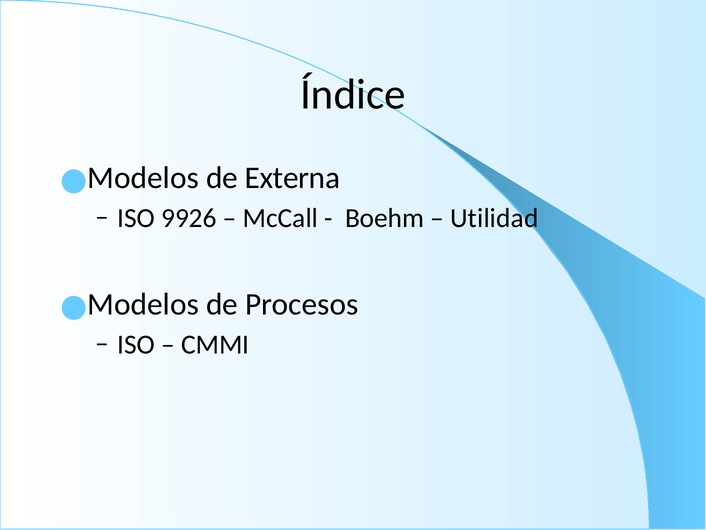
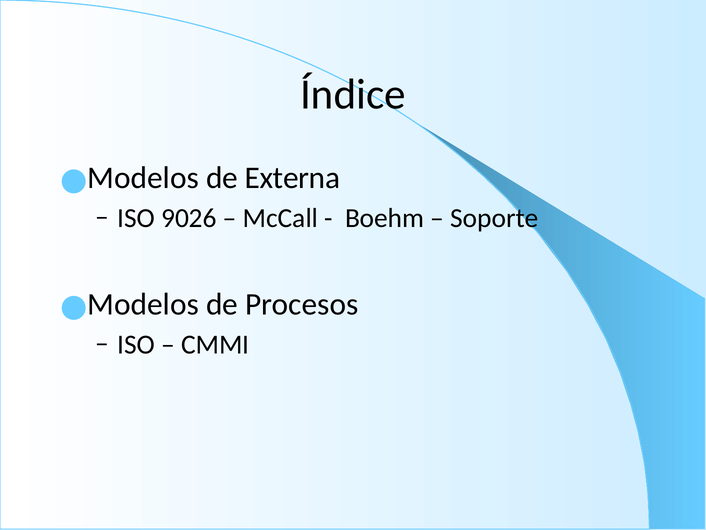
9926: 9926 -> 9026 (189, 218)
Utilidad: Utilidad -> Soporte (494, 218)
